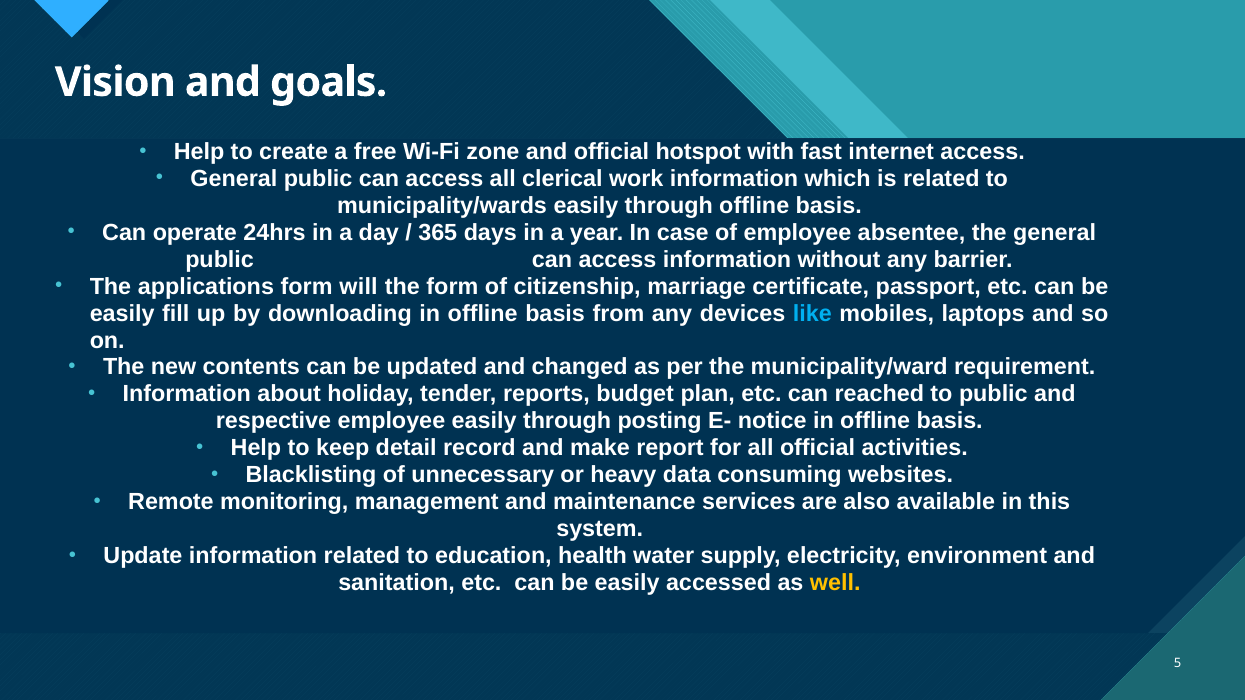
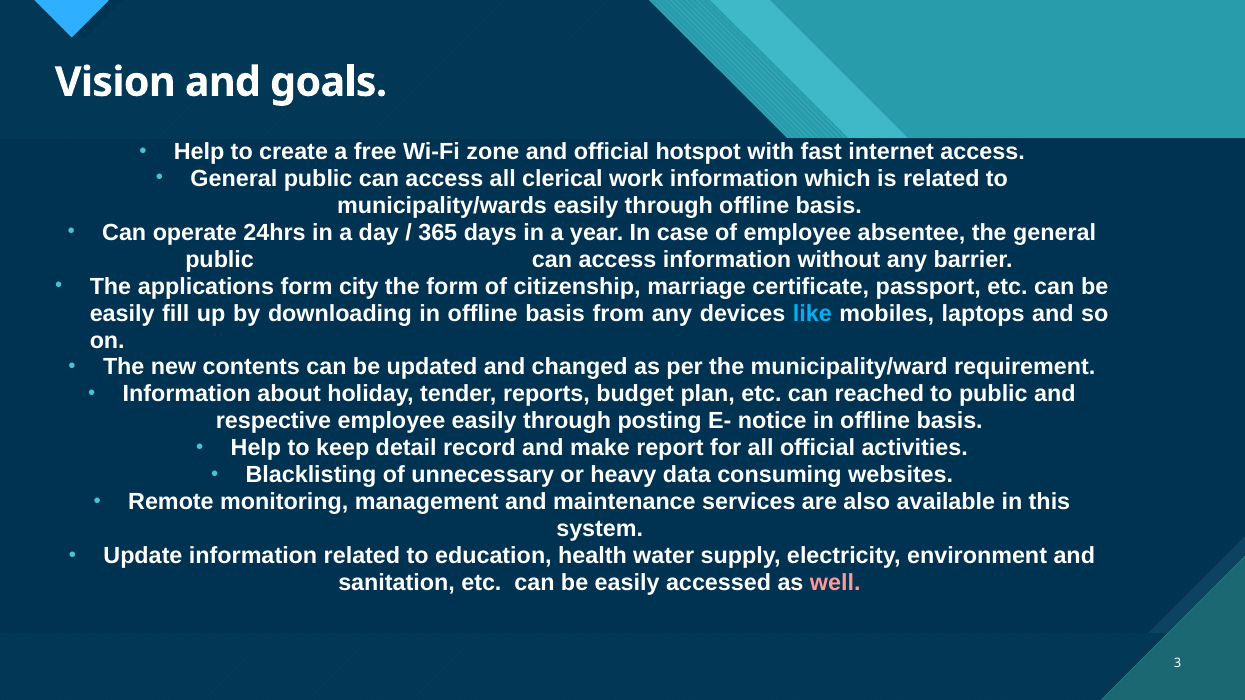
will: will -> city (359, 287)
well colour: yellow -> pink (835, 583)
5: 5 -> 3 (1178, 663)
